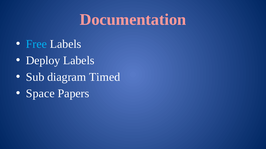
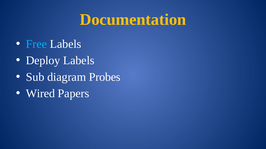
Documentation colour: pink -> yellow (133, 20)
Timed: Timed -> Probes (105, 77)
Space: Space -> Wired (40, 94)
